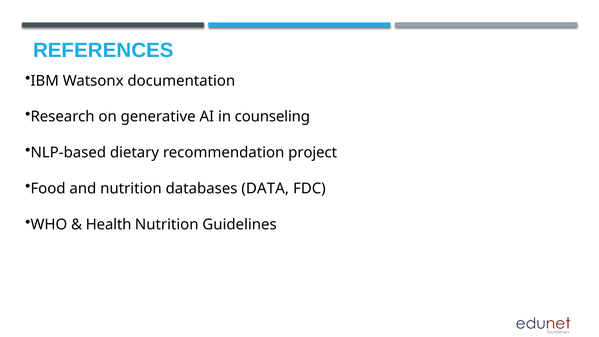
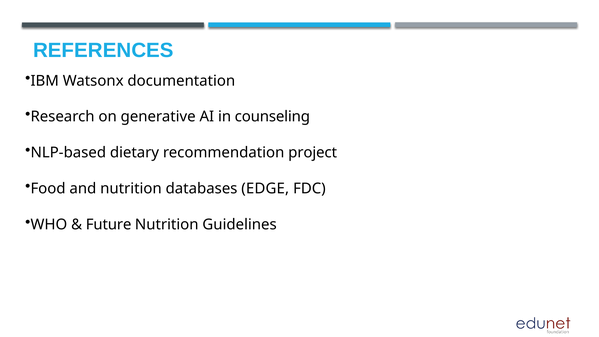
DATA: DATA -> EDGE (265, 189)
Health: Health -> Future (109, 224)
